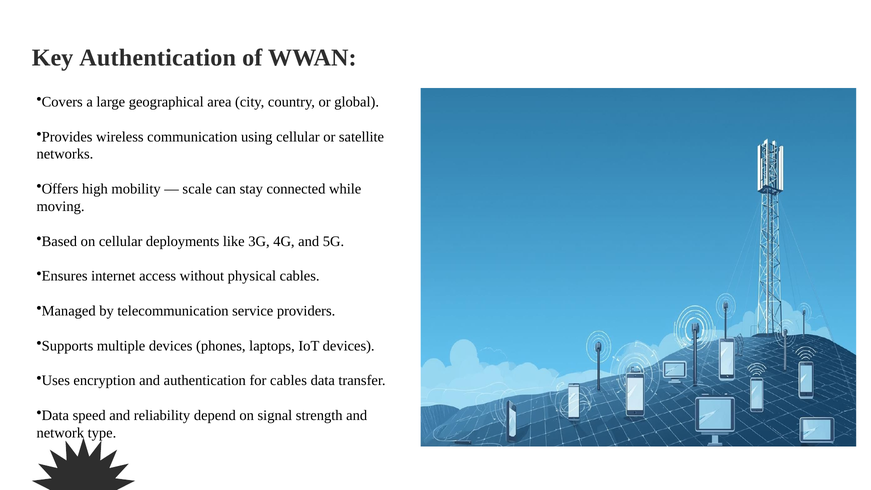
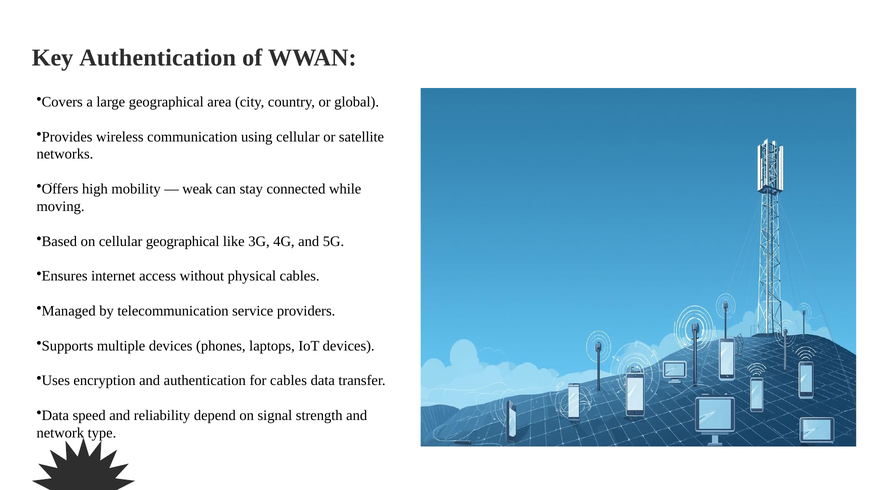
scale: scale -> weak (197, 189)
cellular deployments: deployments -> geographical (183, 241)
